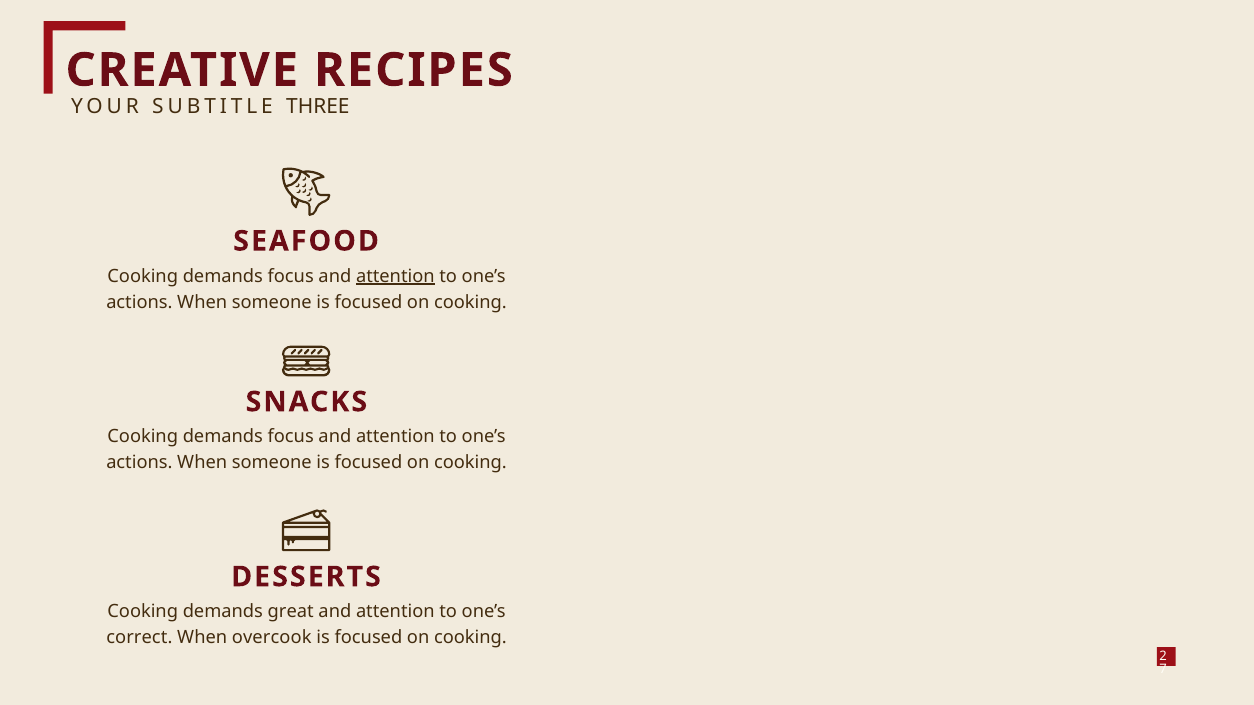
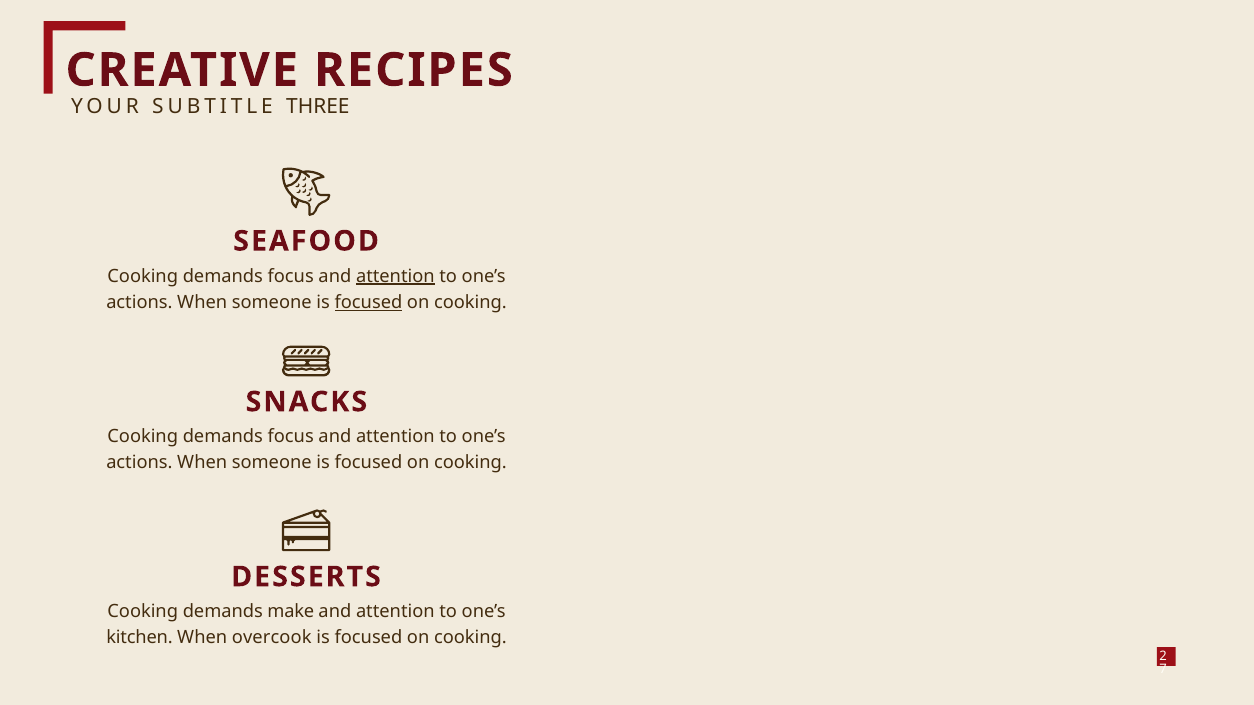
focused underline: none -> present (368, 302)
great: great -> make (291, 612)
correct: correct -> kitchen (139, 638)
